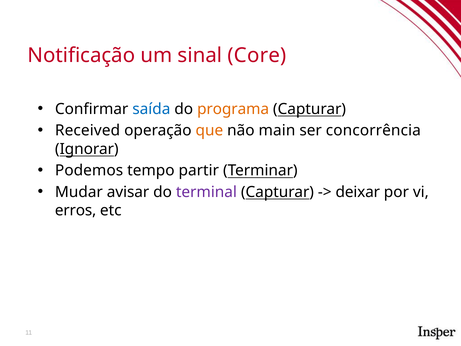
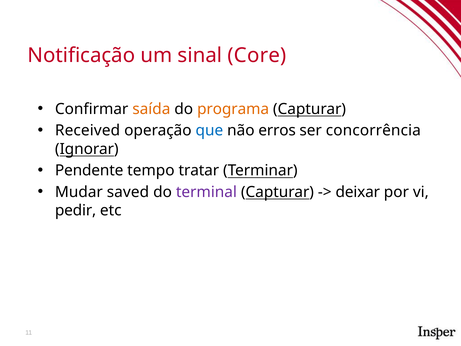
saída colour: blue -> orange (151, 109)
que colour: orange -> blue (209, 130)
main: main -> erros (277, 130)
Podemos: Podemos -> Pendente (89, 170)
partir: partir -> tratar (199, 170)
avisar: avisar -> saved (128, 192)
erros: erros -> pedir (76, 210)
